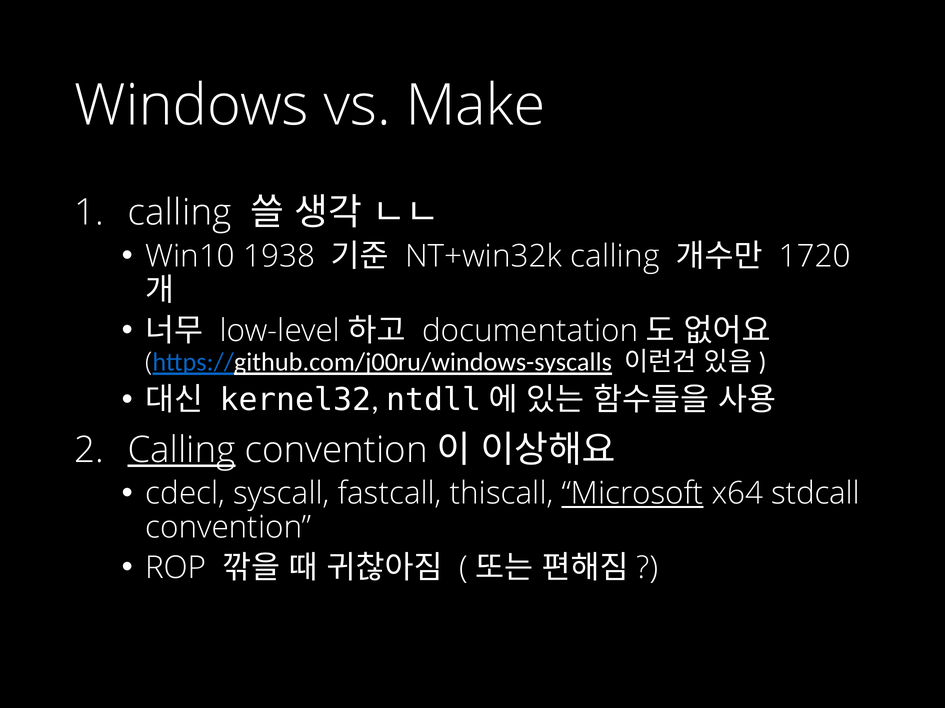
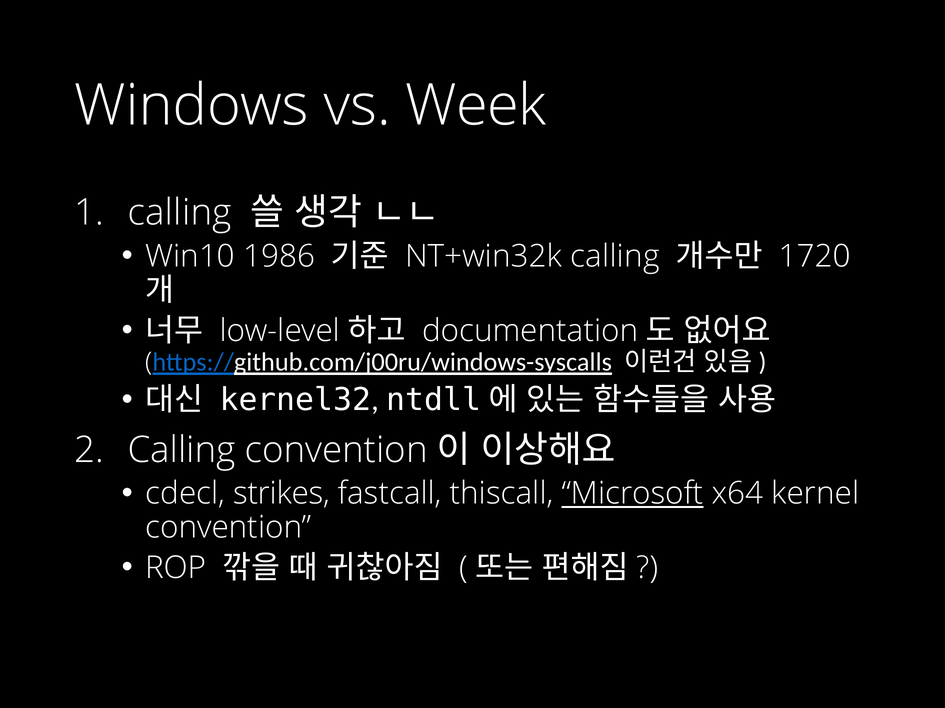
Make: Make -> Week (476, 106)
1938: 1938 -> 1986 (279, 256)
Calling underline: present -> none (181, 450)
syscall: syscall -> strikes (281, 494)
stdcall: stdcall -> kernel (815, 494)
